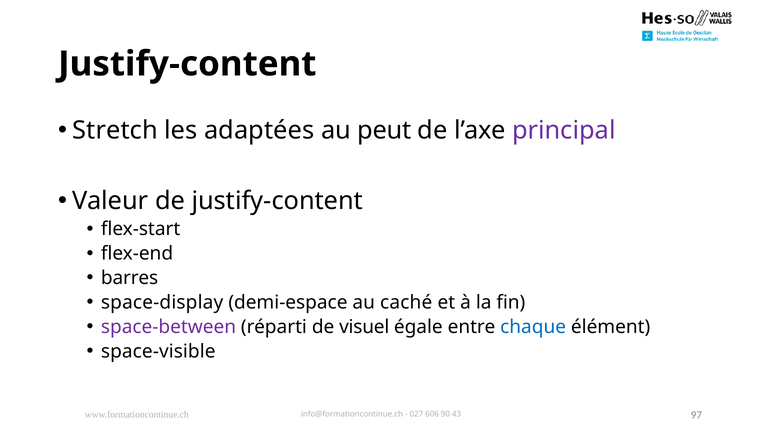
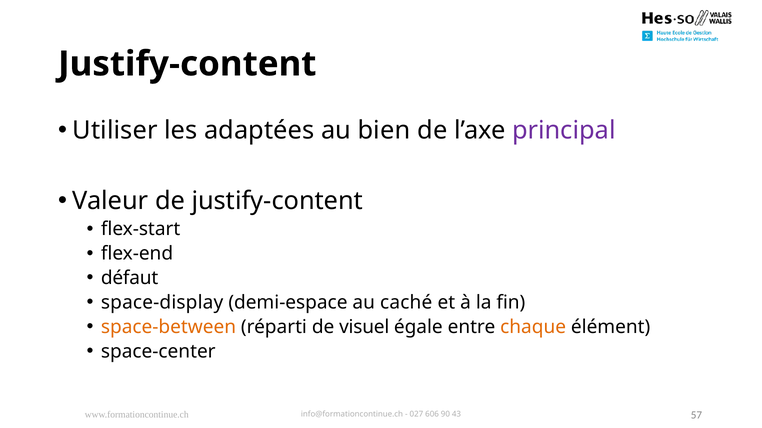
Stretch: Stretch -> Utiliser (115, 131)
peut: peut -> bien (384, 131)
barres: barres -> défaut (130, 278)
space-between colour: purple -> orange (168, 327)
chaque colour: blue -> orange (533, 327)
space-visible: space-visible -> space-center (158, 352)
97: 97 -> 57 (696, 415)
